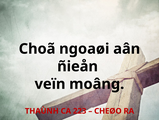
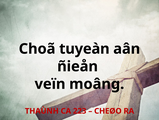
ngoaøi: ngoaøi -> tuyeàn (84, 49)
